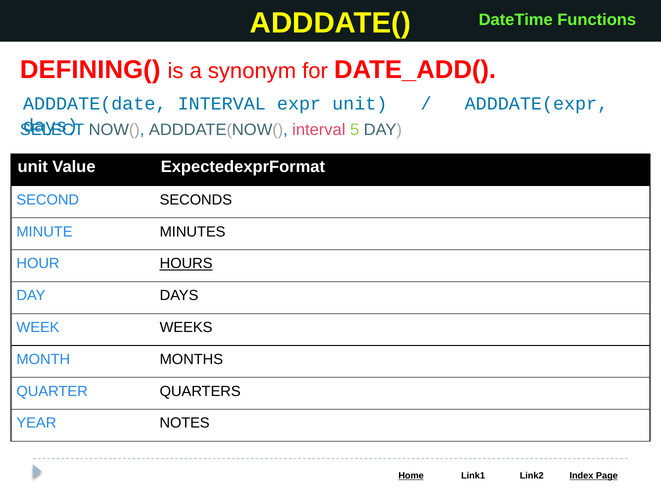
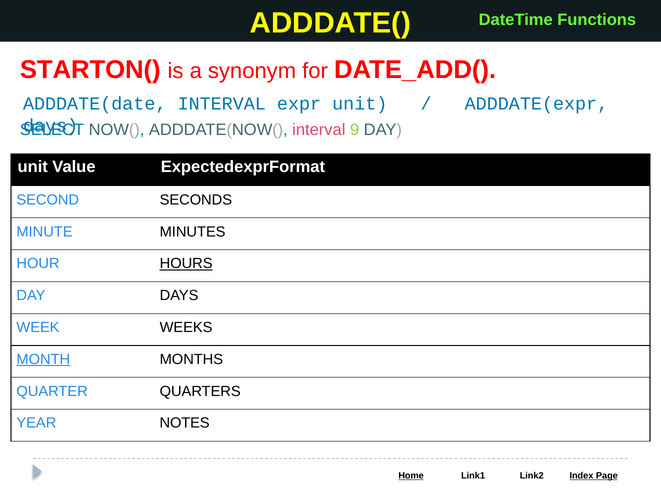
DEFINING(: DEFINING( -> STARTON( (90, 70)
5: 5 -> 9 (355, 130)
MONTH underline: none -> present (43, 360)
